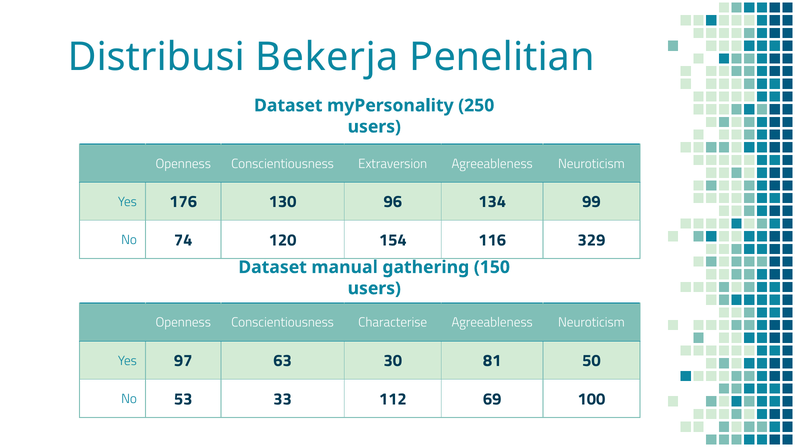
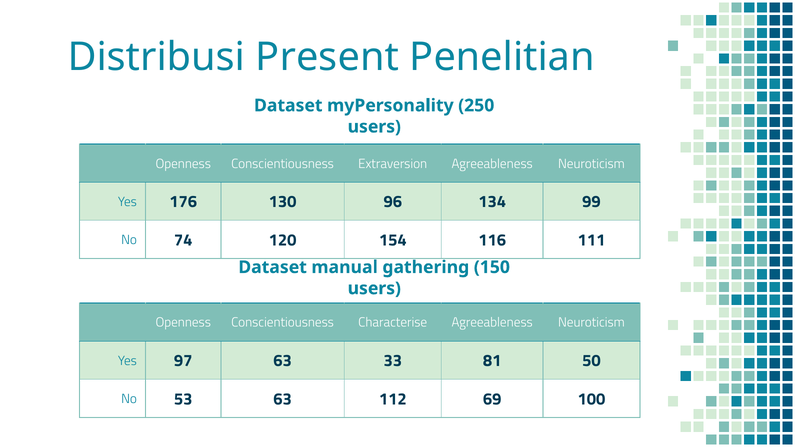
Bekerja: Bekerja -> Present (327, 57)
329: 329 -> 111 (591, 240)
30: 30 -> 33 (393, 361)
53 33: 33 -> 63 (283, 399)
